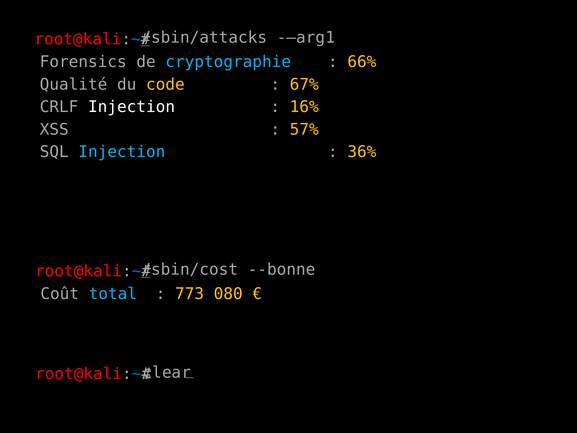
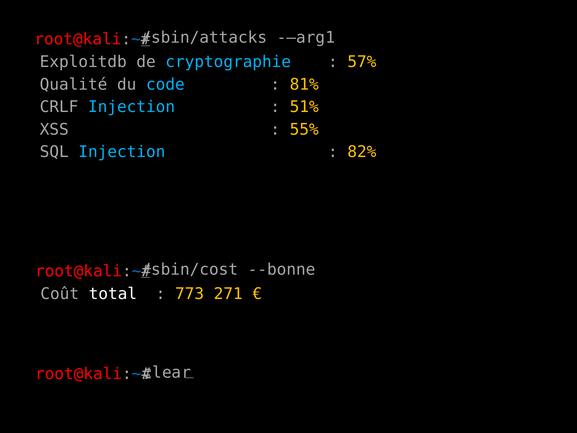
Forensics: Forensics -> Exploitdb (83, 62)
66%: 66% -> 57% (362, 62)
code colour: yellow -> light blue (165, 84)
67%: 67% -> 81% (304, 84)
Injection colour: white -> light blue (132, 107)
16%: 16% -> 51% (304, 107)
57%: 57% -> 55% (304, 129)
36%: 36% -> 82% (362, 152)
total colour: light blue -> white (113, 294)
080: 080 -> 271 (228, 294)
